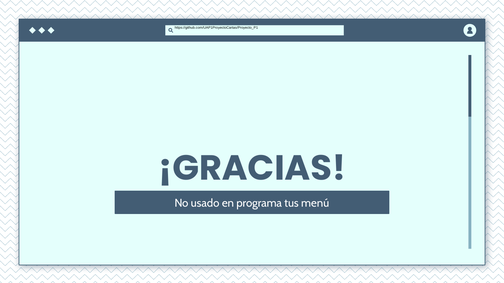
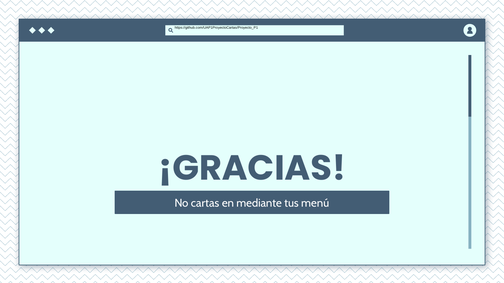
usado: usado -> cartas (205, 203)
programa: programa -> mediante (259, 203)
